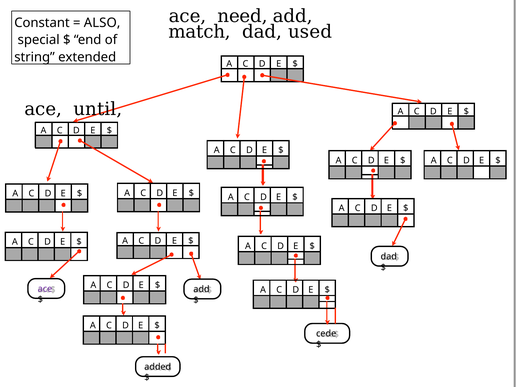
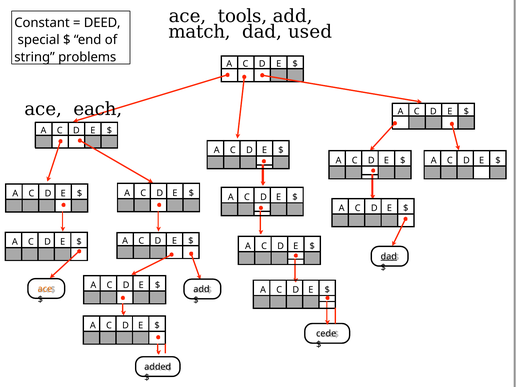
need: need -> tools (243, 16)
ALSO: ALSO -> DEED (102, 23)
extended: extended -> problems (87, 57)
until: until -> each (98, 109)
dad underline: none -> present (389, 256)
ace colour: purple -> orange (45, 289)
